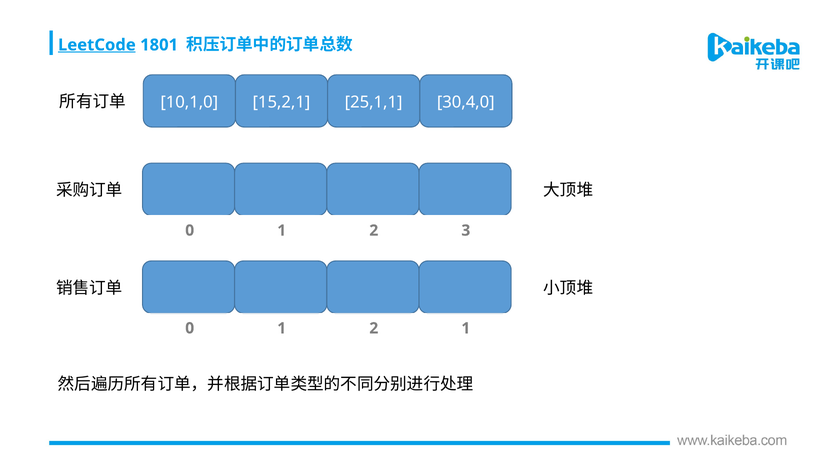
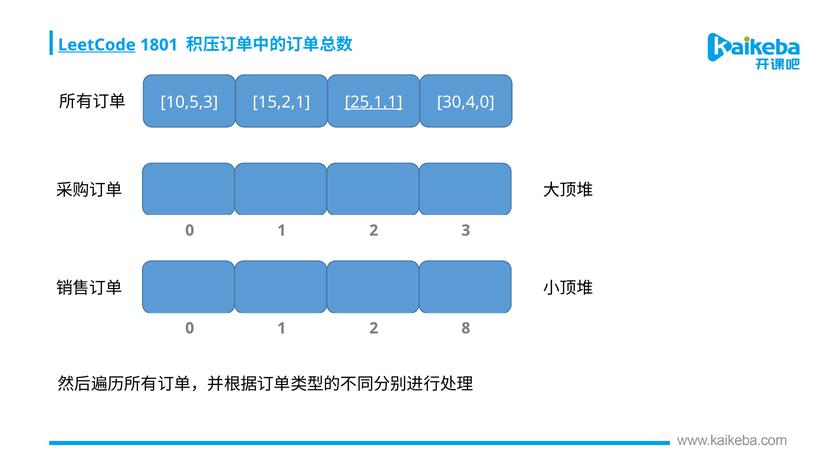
10,1,0: 10,1,0 -> 10,5,3 (189, 102)
25,1,1 underline: none -> present (374, 102)
2 1: 1 -> 8 (466, 329)
